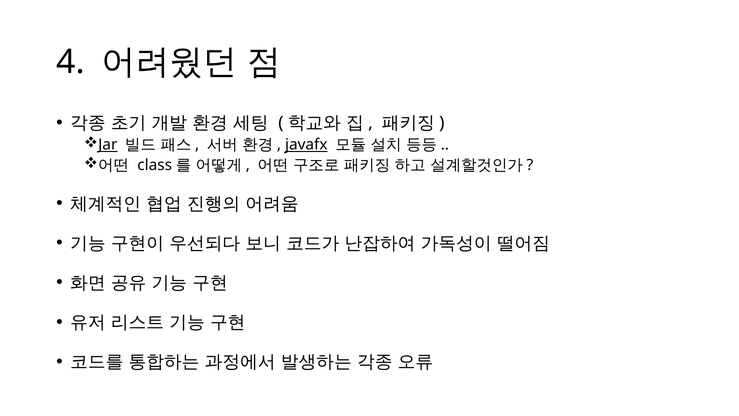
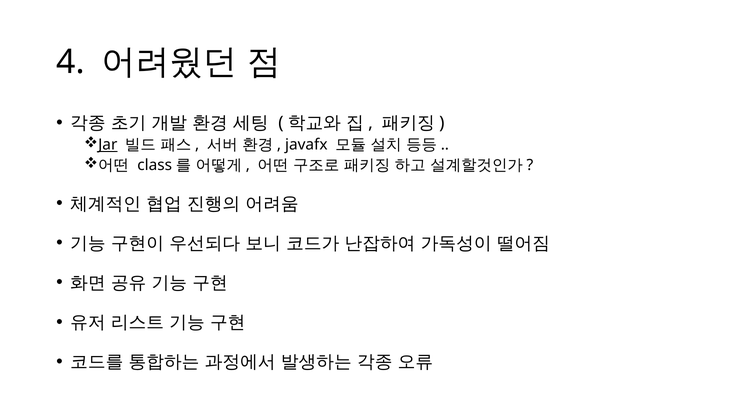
javafx underline: present -> none (306, 145)
